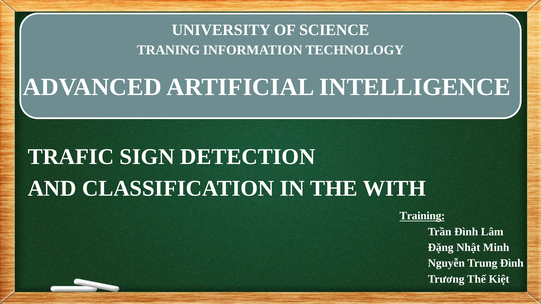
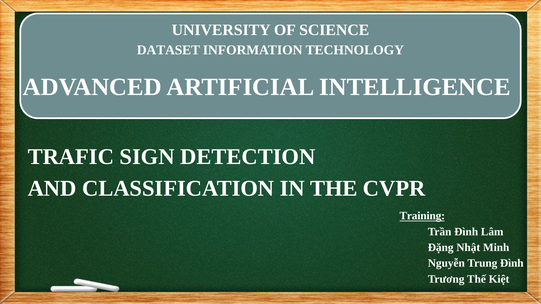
TRANING: TRANING -> DATASET (168, 50)
WITH: WITH -> CVPR (394, 189)
